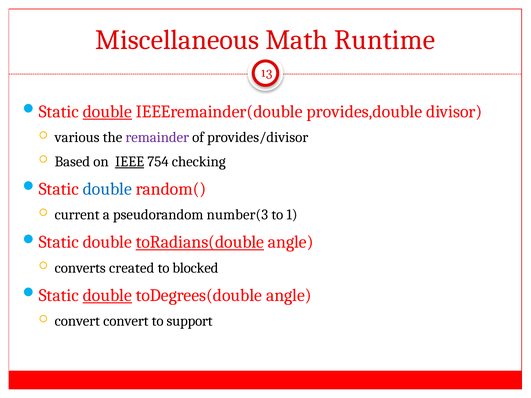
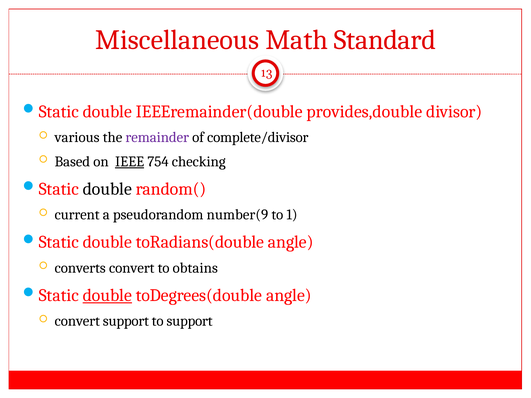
Runtime: Runtime -> Standard (385, 40)
double underline: present -> none (107, 112)
provides/divisor: provides/divisor -> complete/divisor (258, 137)
double colour: blue -> black (107, 189)
number(3: number(3 -> number(9 (237, 215)
toRadians(double underline: present -> none (200, 242)
converts created: created -> convert (132, 268)
blocked: blocked -> obtains (195, 268)
convert convert: convert -> support (126, 321)
